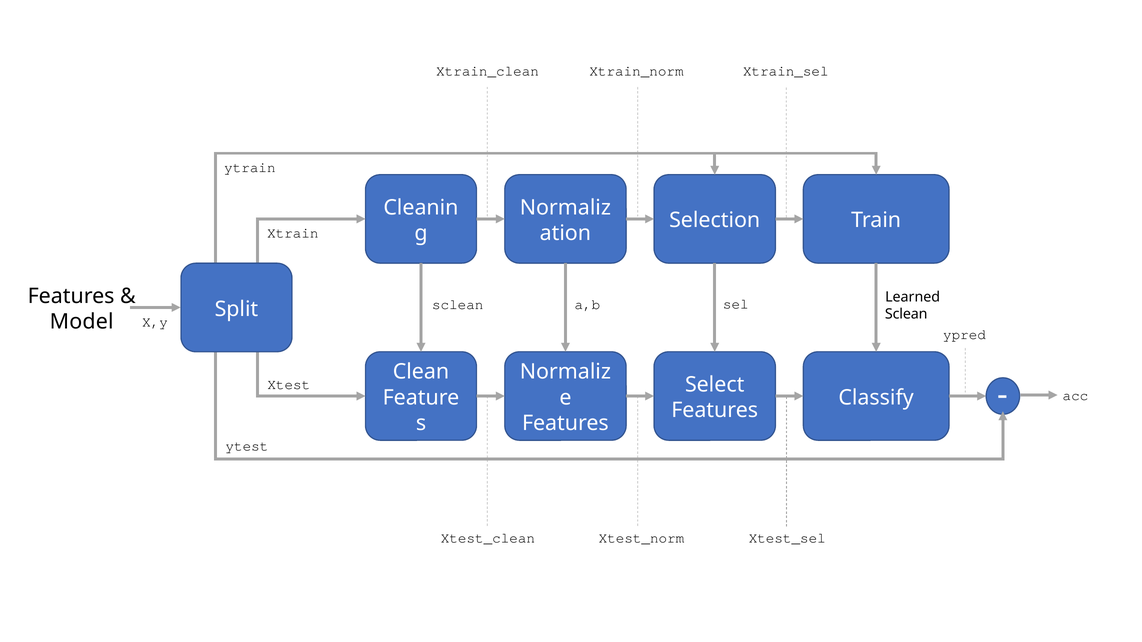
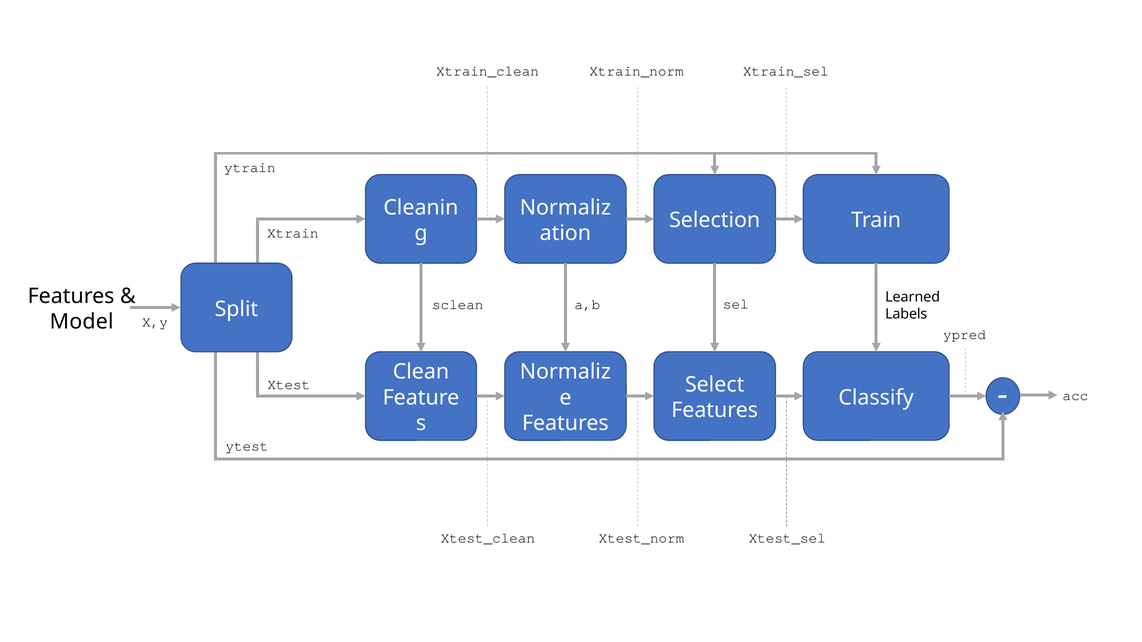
Sclean: Sclean -> Labels (906, 314)
